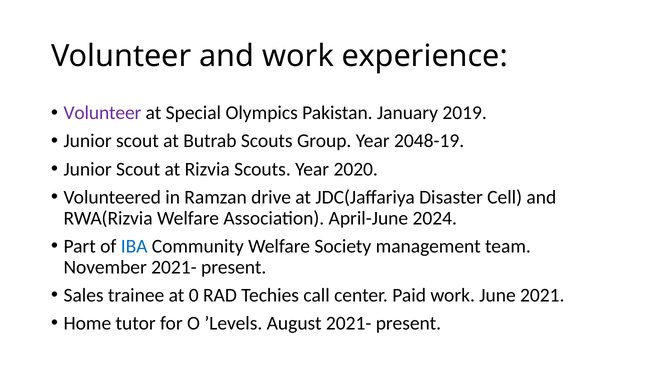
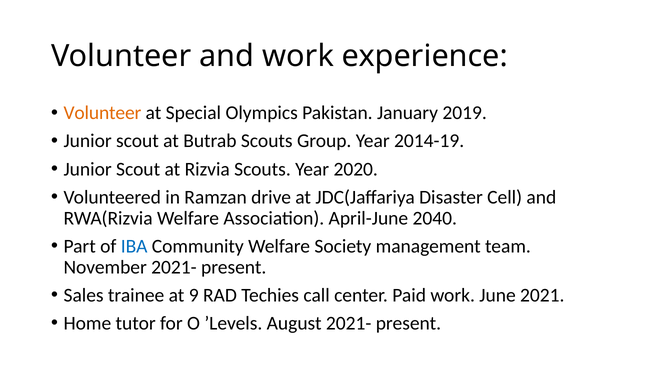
Volunteer colour: purple -> orange (102, 113)
2048-19: 2048-19 -> 2014-19 (429, 141)
2024: 2024 -> 2040 (435, 218)
0: 0 -> 9 (194, 296)
